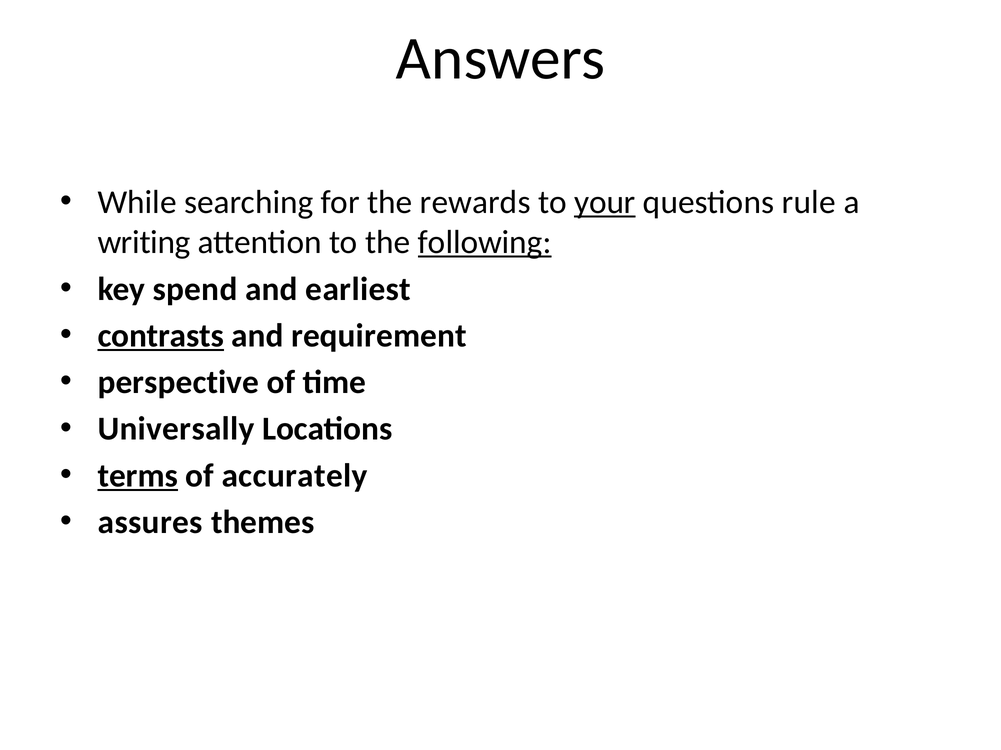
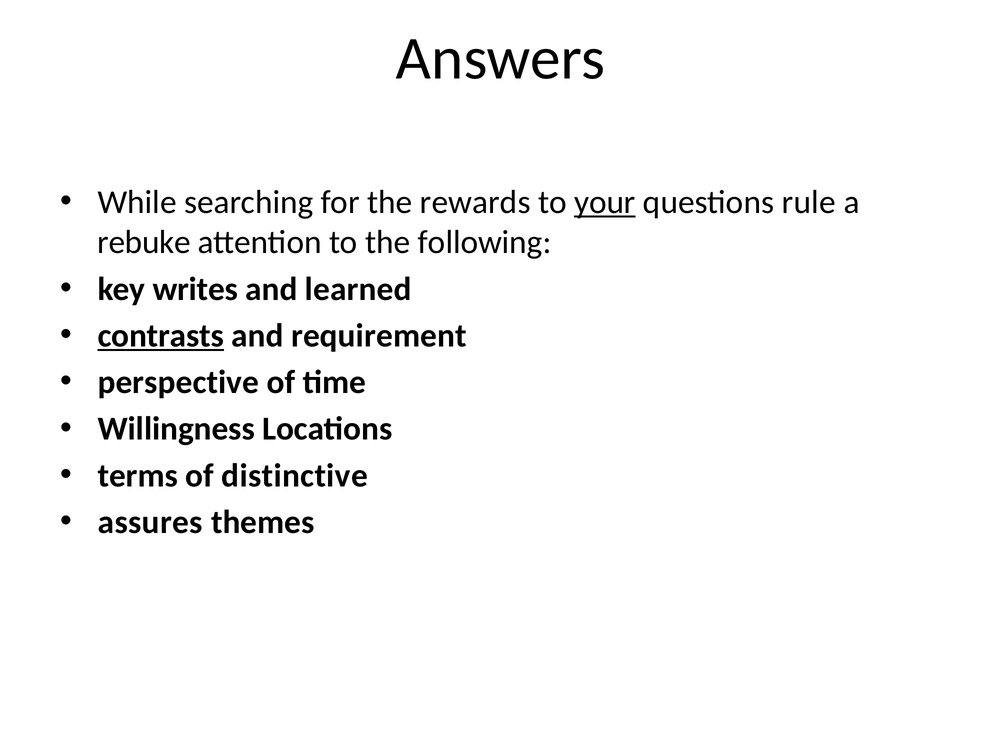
writing: writing -> rebuke (144, 243)
following underline: present -> none (485, 243)
spend: spend -> writes (195, 289)
earliest: earliest -> learned (358, 289)
Universally: Universally -> Willingness (176, 429)
terms underline: present -> none (138, 476)
accurately: accurately -> distinctive (295, 476)
